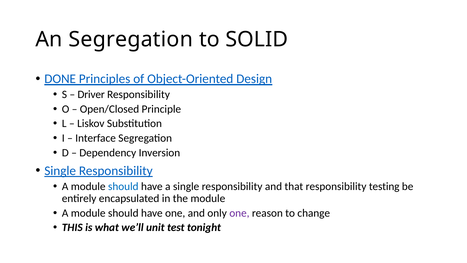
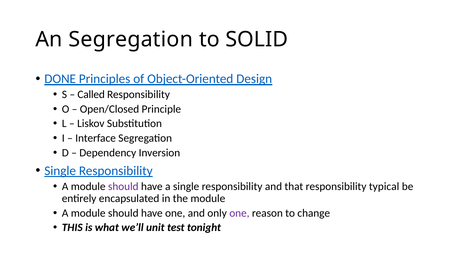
Driver: Driver -> Called (91, 94)
should colour: blue -> purple (123, 186)
testing: testing -> typical (384, 186)
